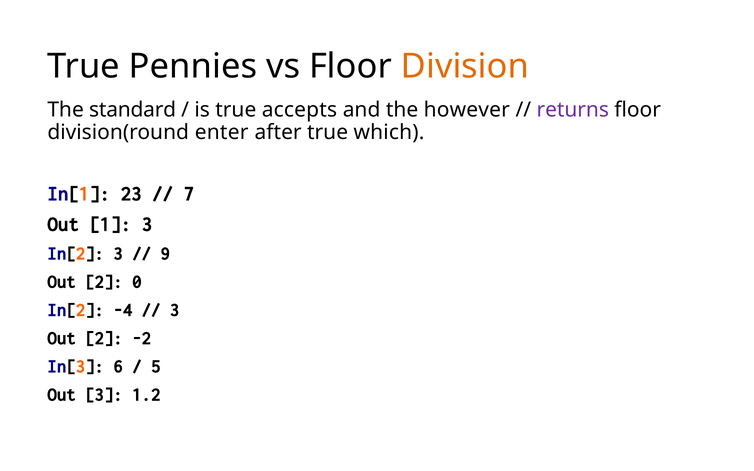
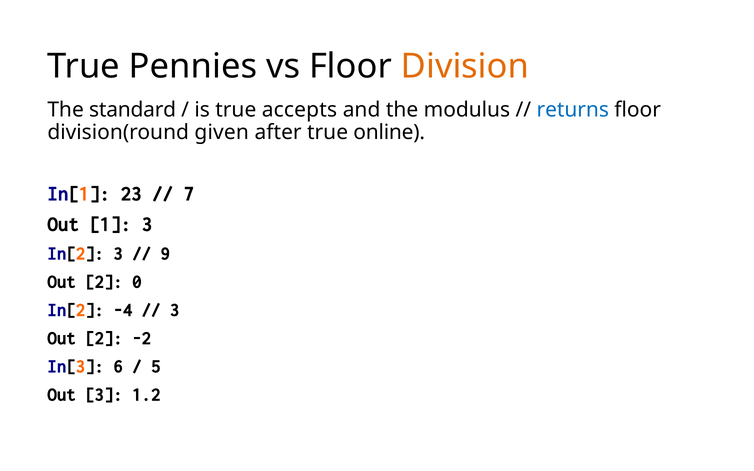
however: however -> modulus (467, 110)
returns colour: purple -> blue (573, 110)
enter: enter -> given (222, 132)
which: which -> online (389, 132)
